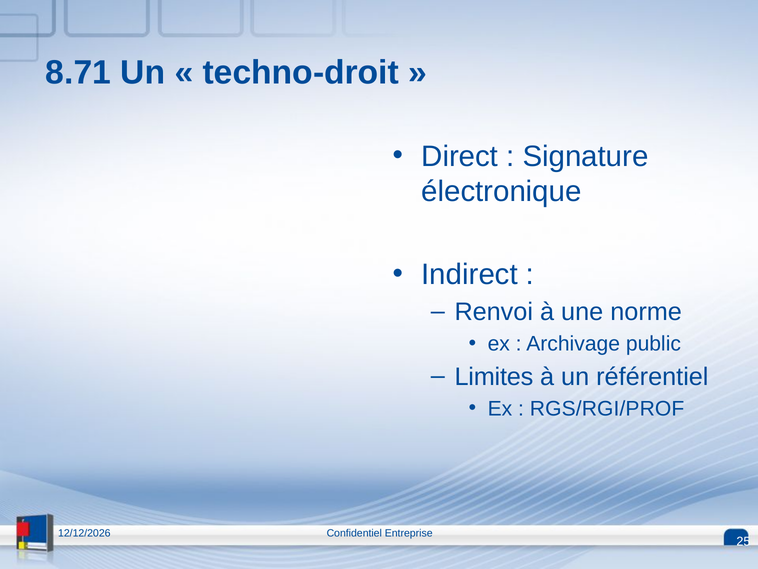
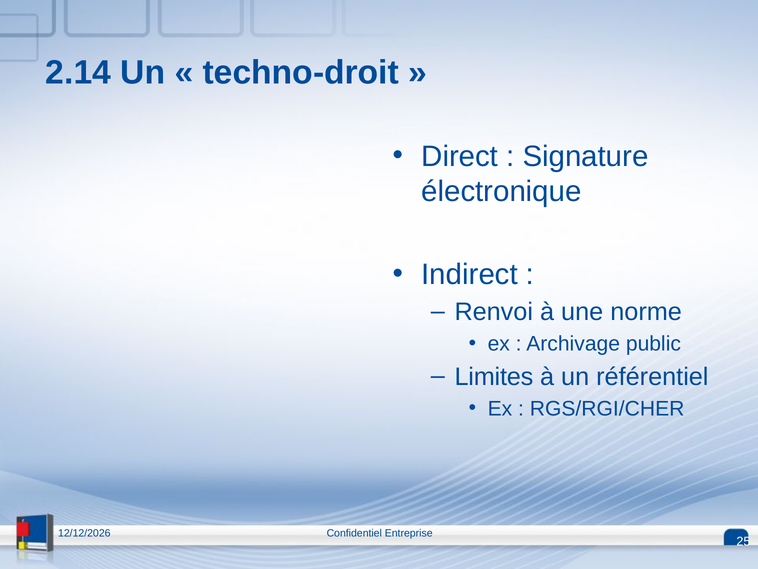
8.71: 8.71 -> 2.14 (78, 72)
RGS/RGI/PROF: RGS/RGI/PROF -> RGS/RGI/CHER (607, 408)
